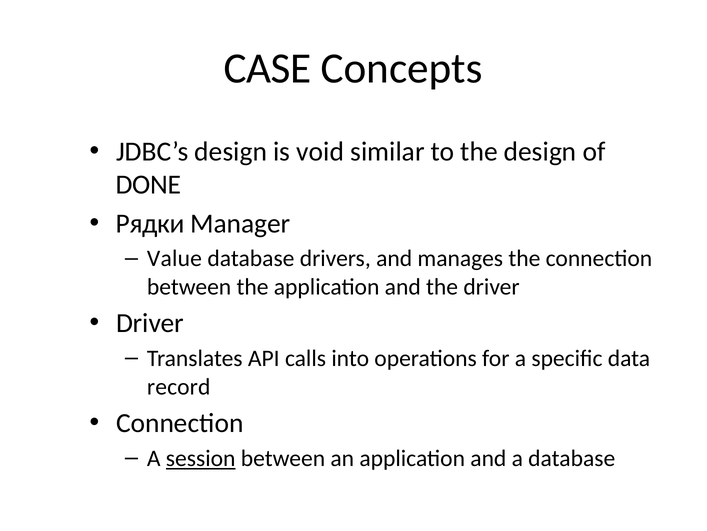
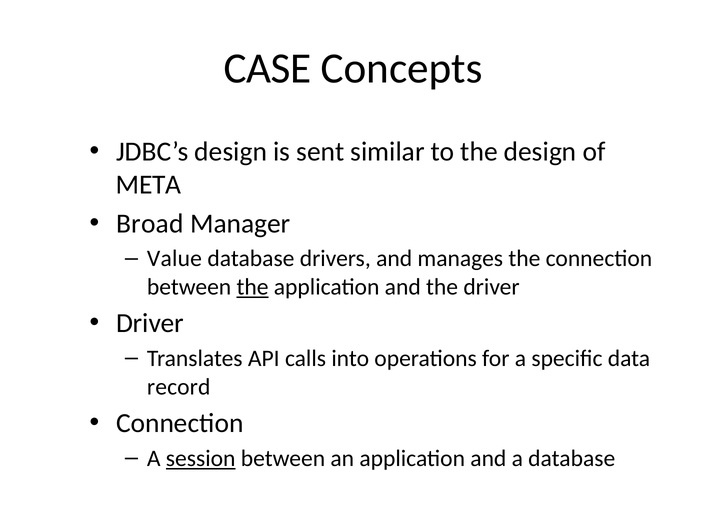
void: void -> sent (320, 152)
DONE: DONE -> META (149, 185)
Рядки: Рядки -> Broad (150, 223)
the underline: none -> present (253, 286)
